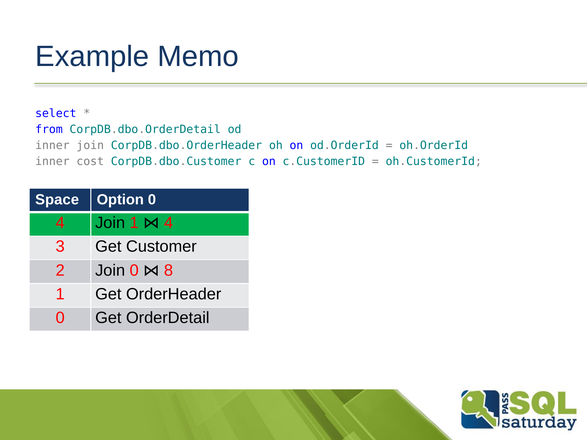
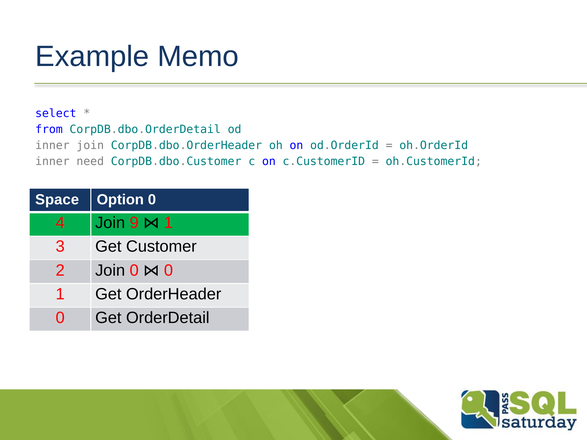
cost: cost -> need (90, 161)
Join 1: 1 -> 9 (134, 223)
4: 4 -> 1 (169, 223)
8: 8 -> 0 (169, 271)
